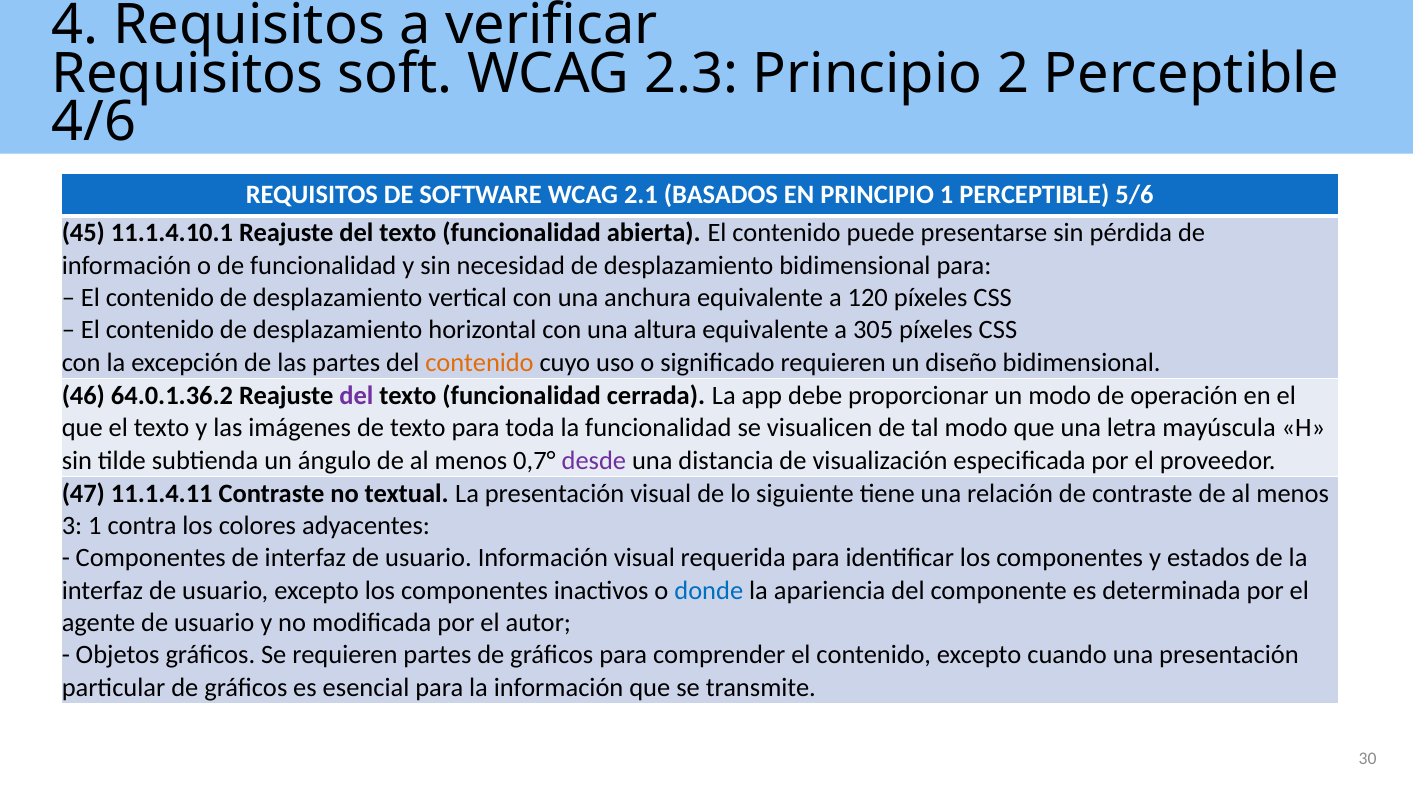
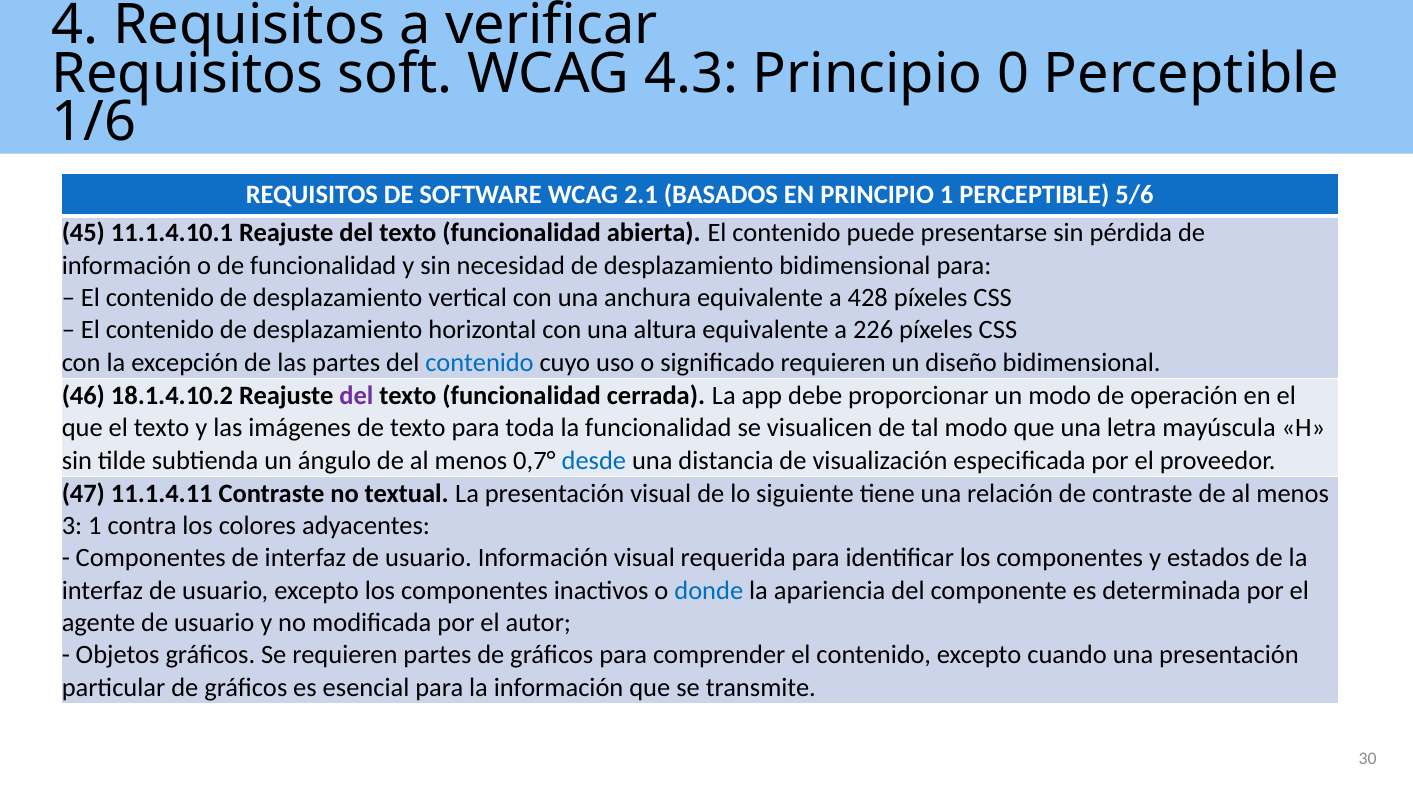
2.3: 2.3 -> 4.3 (691, 74)
2: 2 -> 0 (1013, 74)
4/6: 4/6 -> 1/6 (94, 122)
120: 120 -> 428 (868, 298)
305: 305 -> 226 (873, 330)
contenido colour: orange -> blue (479, 363)
64.0.1.36.2: 64.0.1.36.2 -> 18.1.4.10.2 (172, 396)
desde colour: purple -> blue (594, 460)
